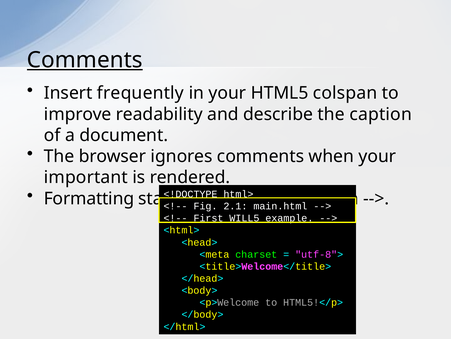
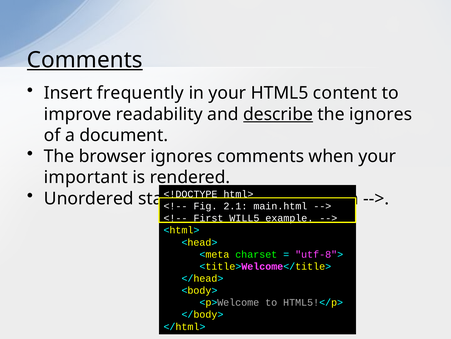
colspan: colspan -> content (345, 93)
describe underline: none -> present (278, 114)
the caption: caption -> ignores (381, 114)
Formatting: Formatting -> Unordered (89, 198)
